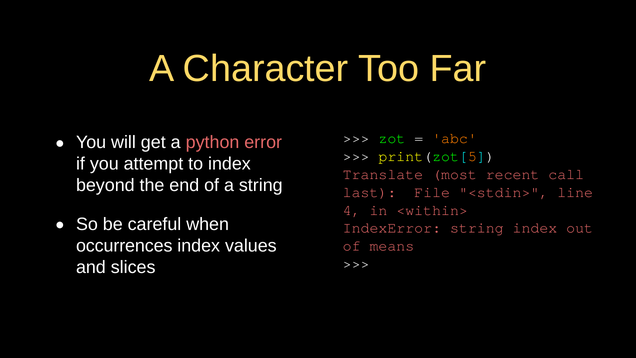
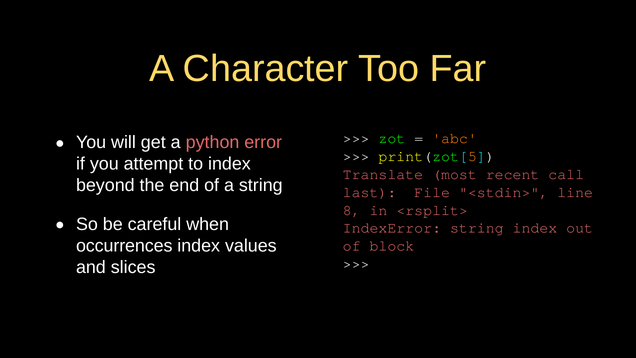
4: 4 -> 8 (352, 210)
<within>: <within> -> <rsplit> (432, 210)
means: means -> block (392, 246)
